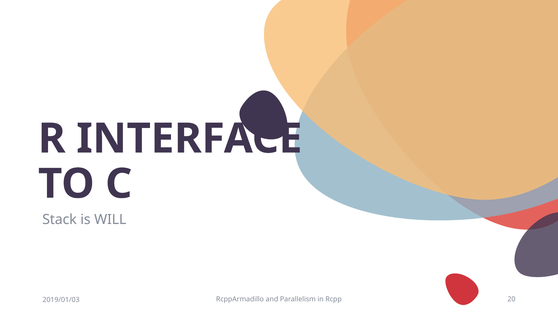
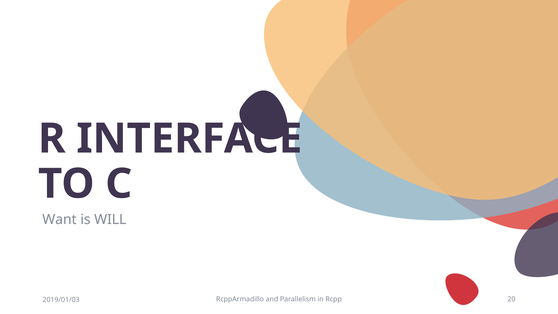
Stack: Stack -> Want (59, 220)
